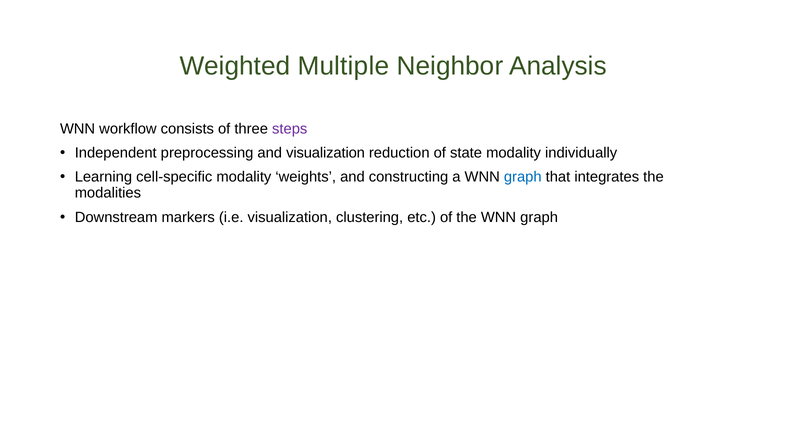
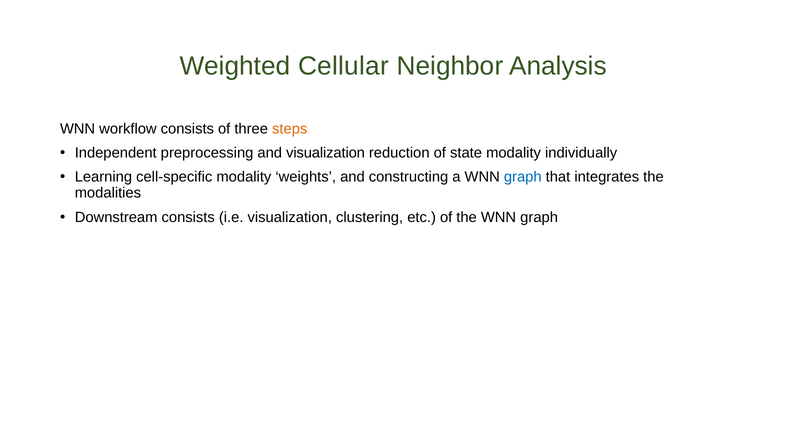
Multiple: Multiple -> Cellular (343, 66)
steps colour: purple -> orange (290, 129)
Downstream markers: markers -> consists (188, 217)
